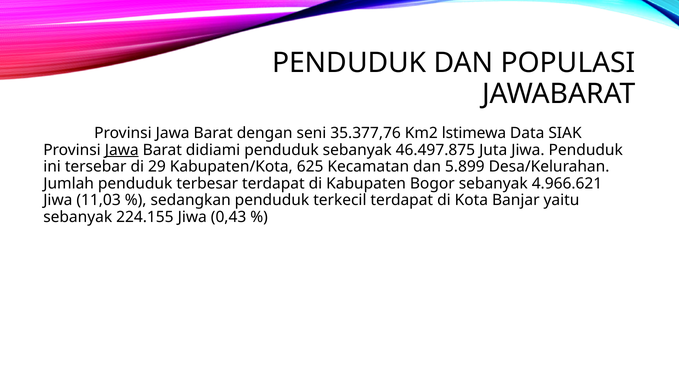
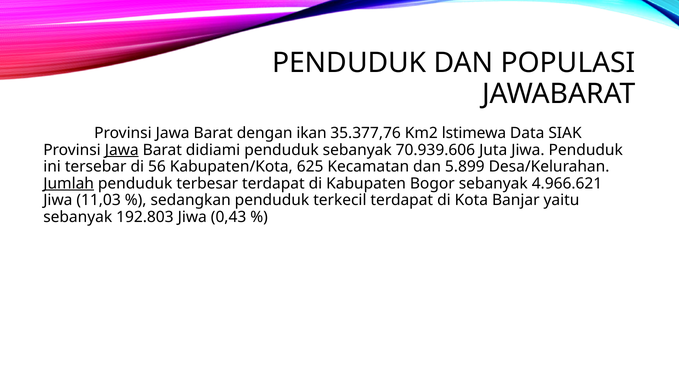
seni: seni -> ikan (312, 133)
46.497.875: 46.497.875 -> 70.939.606 (435, 150)
29: 29 -> 56 (157, 167)
Jumlah underline: none -> present (69, 183)
224.155: 224.155 -> 192.803 (145, 217)
